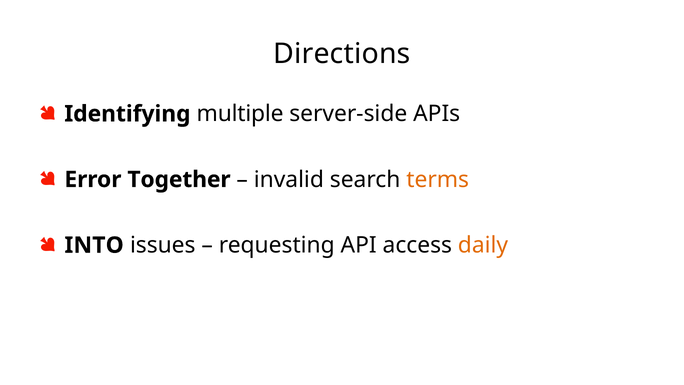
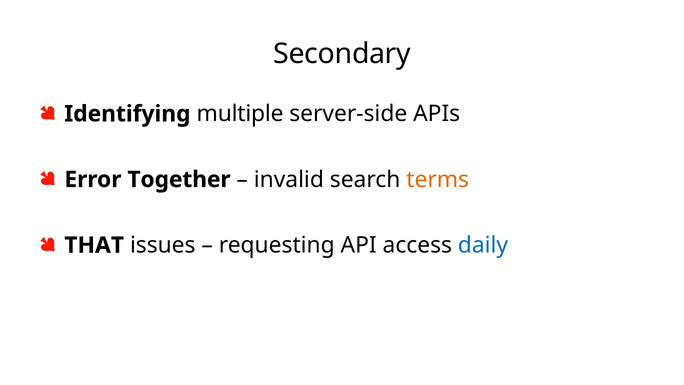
Directions: Directions -> Secondary (342, 54)
INTO: INTO -> THAT (94, 245)
daily colour: orange -> blue (483, 245)
